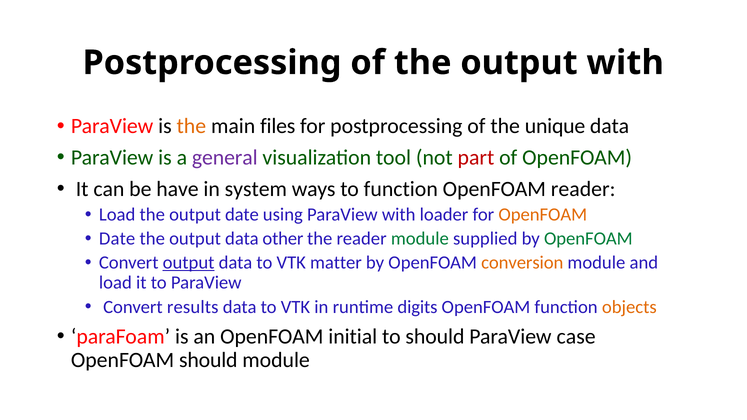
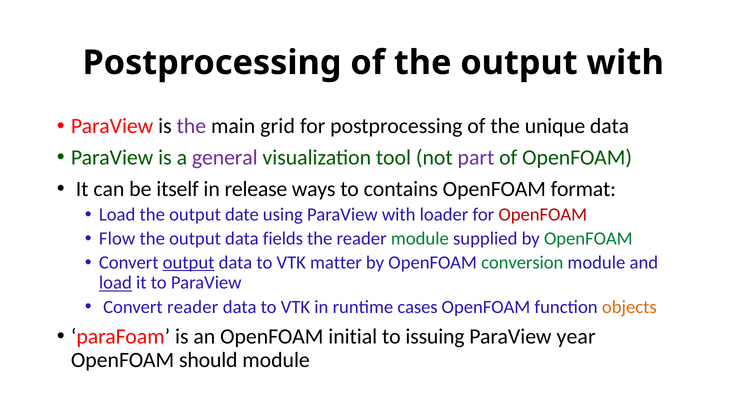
the colour: orange -> purple (191, 126)
files: files -> grid (278, 126)
part colour: red -> purple (476, 158)
have: have -> itself (178, 189)
system: system -> release (256, 189)
to function: function -> contains (401, 189)
OpenFOAM reader: reader -> format (583, 189)
OpenFOAM colour: orange -> red (543, 215)
Date: Date -> Flow (117, 239)
other: other -> fields (283, 239)
conversion colour: orange -> green (522, 263)
load underline: none -> present (115, 283)
Convert results: results -> reader (193, 307)
digits: digits -> cases (418, 307)
to should: should -> issuing (435, 337)
case: case -> year (576, 337)
